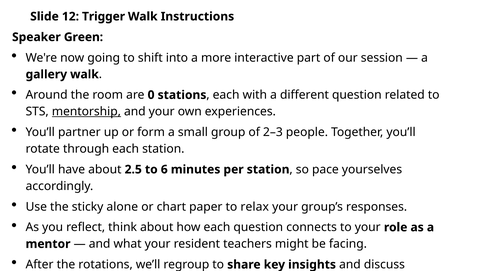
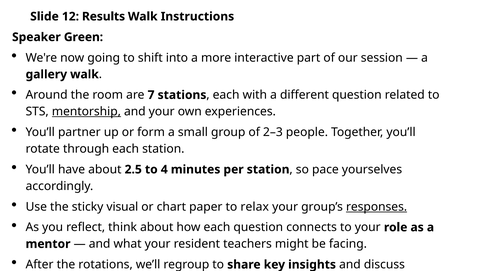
Trigger: Trigger -> Results (104, 16)
0: 0 -> 7 (151, 95)
6: 6 -> 4 (164, 170)
alone: alone -> visual (122, 207)
responses underline: none -> present (377, 207)
